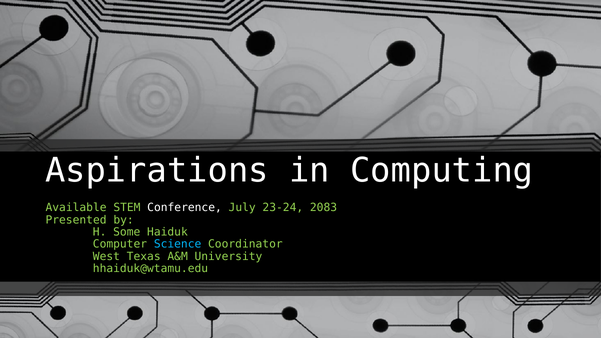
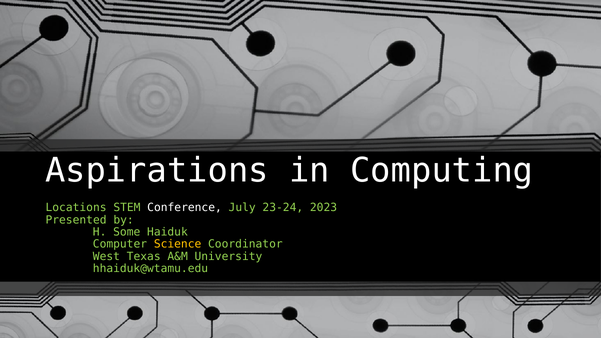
Available: Available -> Locations (76, 208)
2083: 2083 -> 2023 (324, 208)
Science colour: light blue -> yellow (178, 244)
